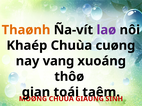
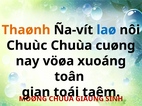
laø colour: purple -> blue (106, 30)
Khaép: Khaép -> Chuùc (27, 46)
vang: vang -> vöøa (58, 61)
thôø: thôø -> toân (69, 77)
